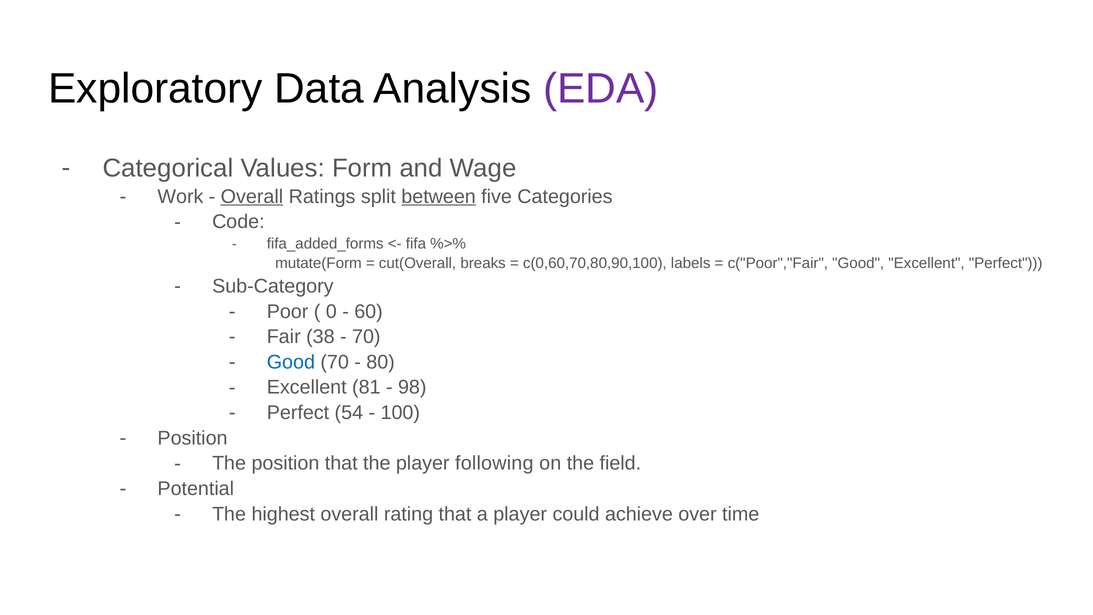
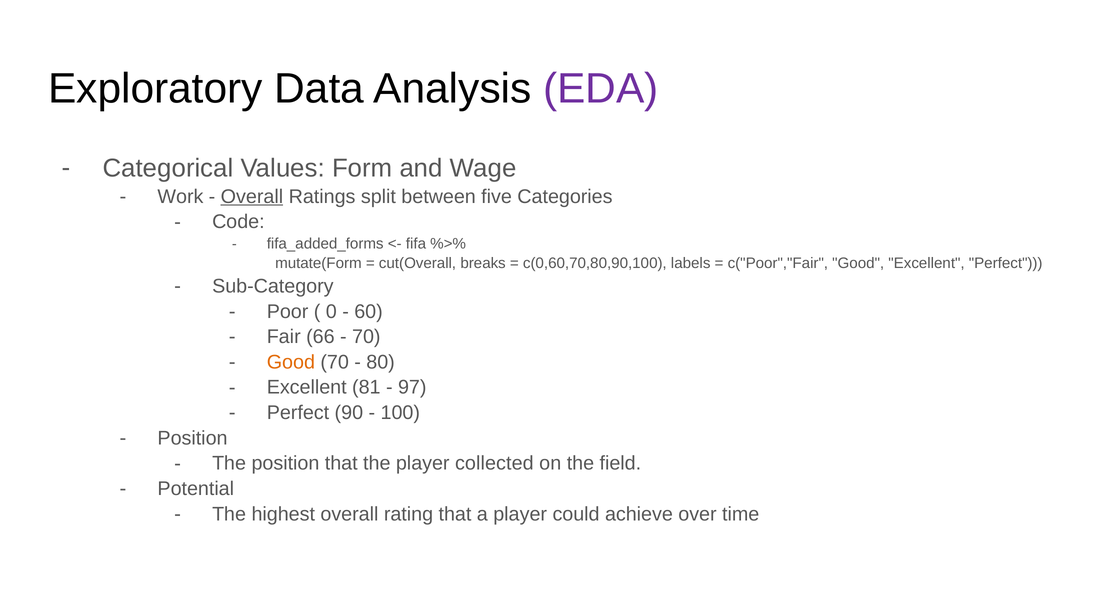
between underline: present -> none (439, 197)
38: 38 -> 66 (320, 337)
Good colour: blue -> orange (291, 362)
98: 98 -> 97 (412, 387)
54: 54 -> 90 (349, 413)
following: following -> collected (494, 463)
